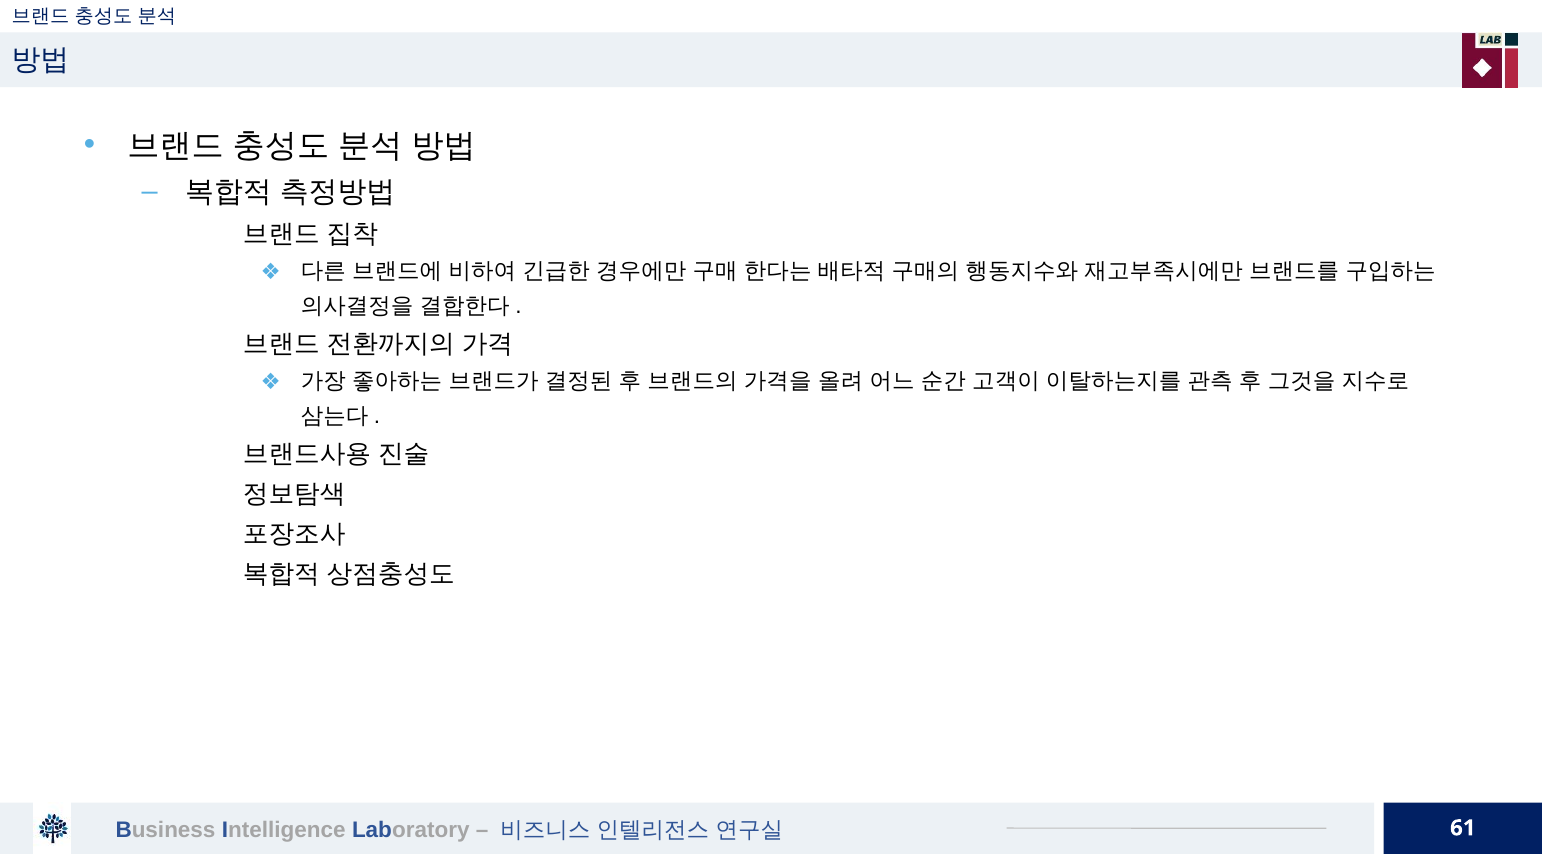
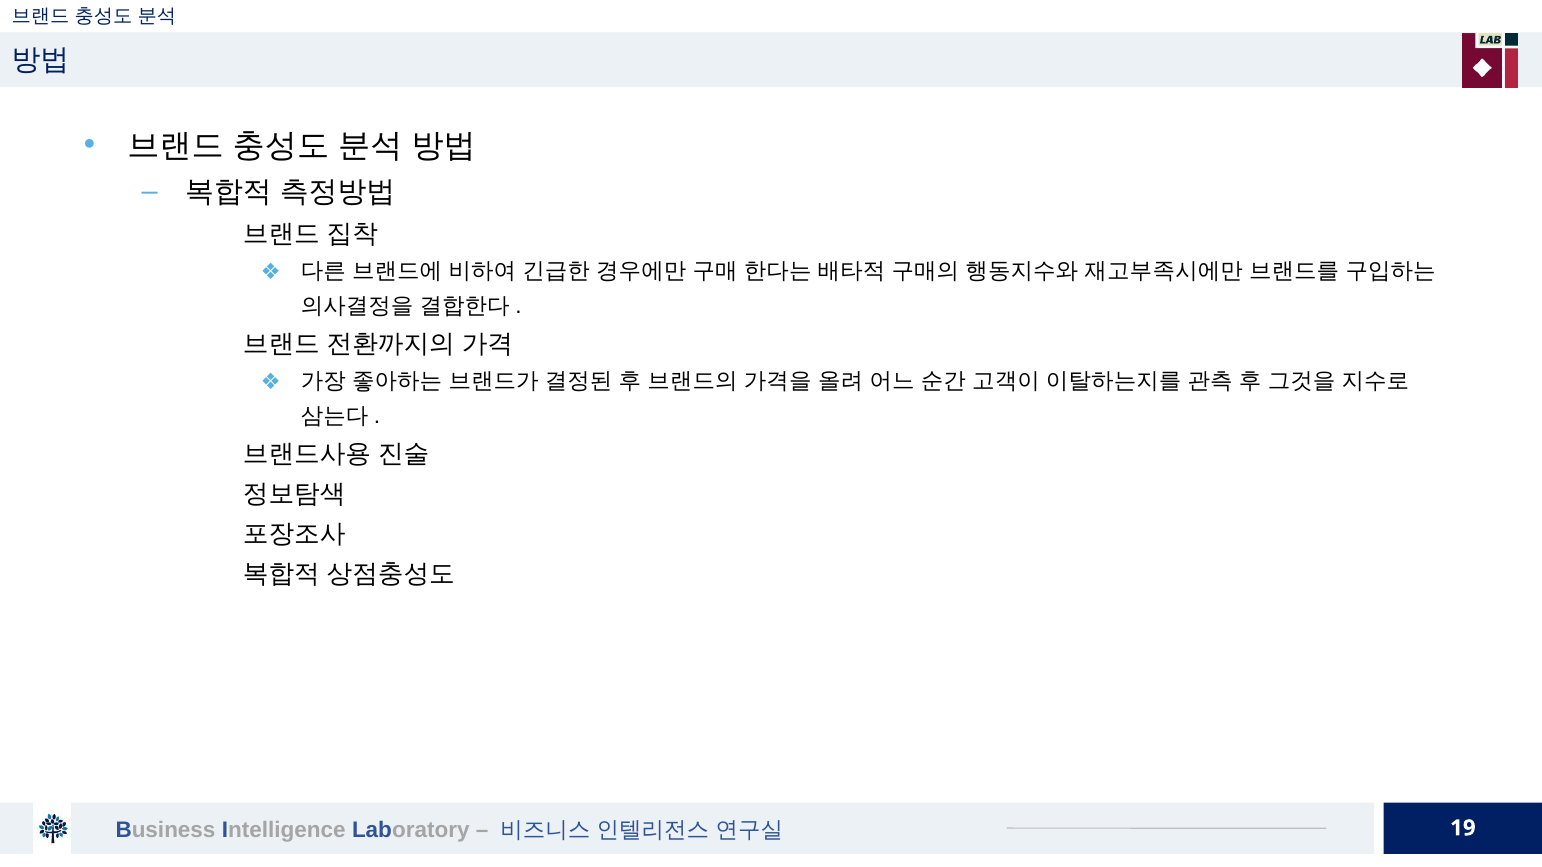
61: 61 -> 19 (1463, 828)
